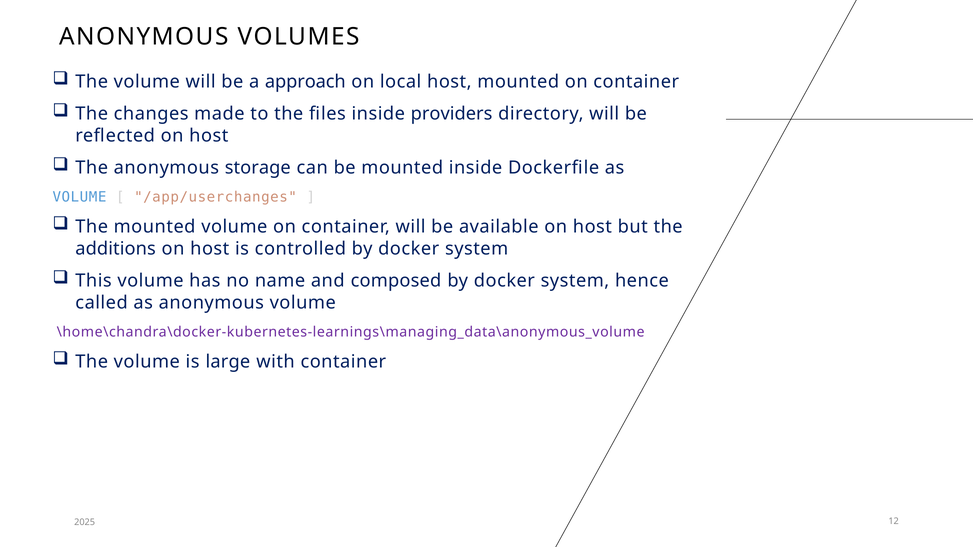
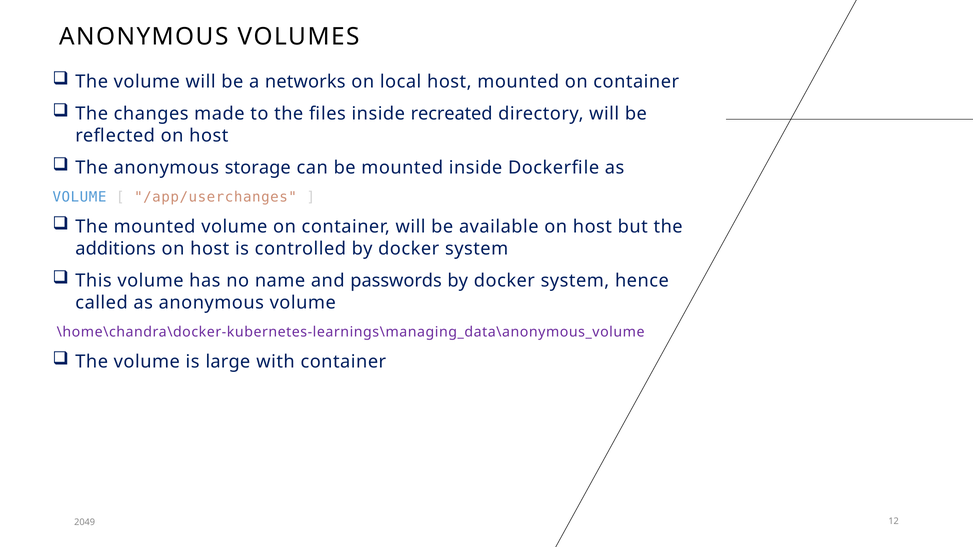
approach: approach -> networks (305, 82)
providers: providers -> recreated (452, 114)
composed: composed -> passwords (396, 281)
2025: 2025 -> 2049 (85, 522)
